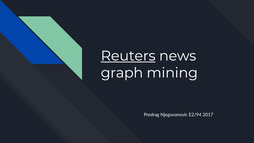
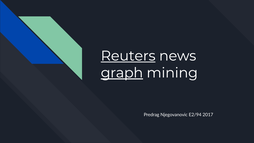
graph underline: none -> present (122, 73)
